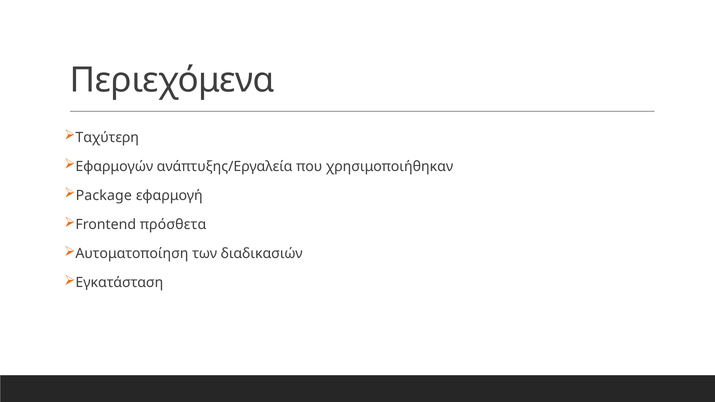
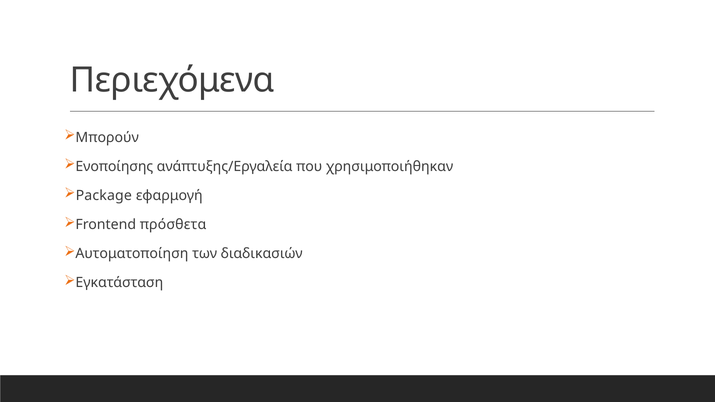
Ταχύτερη: Ταχύτερη -> Μπορούν (107, 137)
Εφαρμογών: Εφαρμογών -> Ενοποίησης (114, 167)
